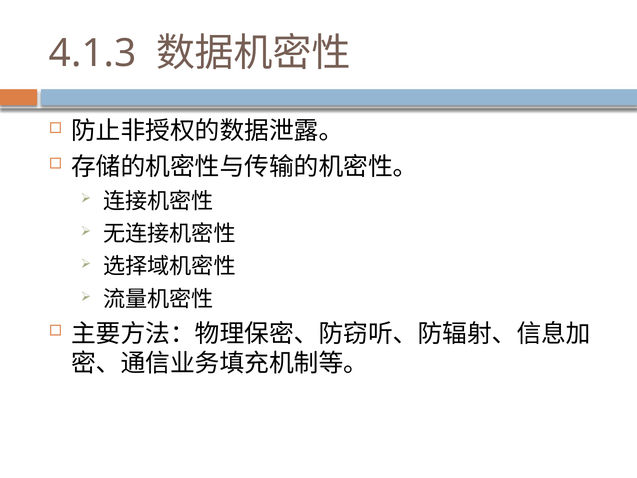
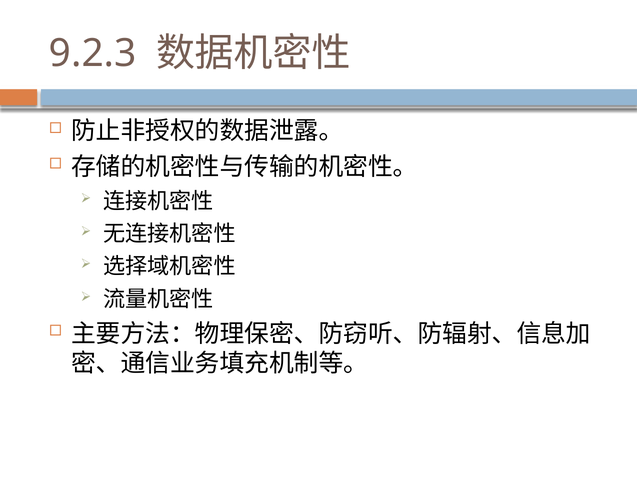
4.1.3: 4.1.3 -> 9.2.3 (93, 53)
